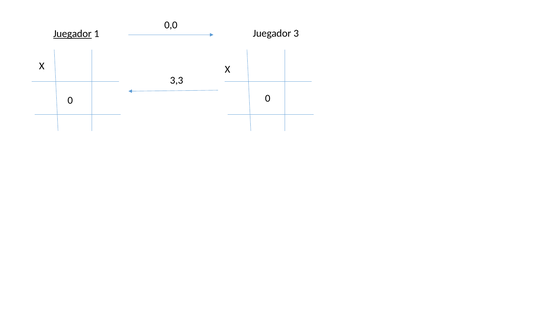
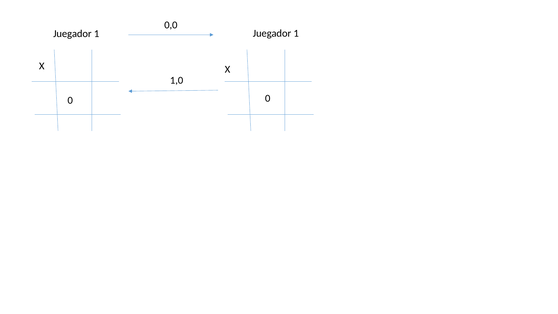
Juegador underline: present -> none (72, 34)
1 Juegador 3: 3 -> 1 (296, 33)
3,3: 3,3 -> 1,0 (177, 80)
